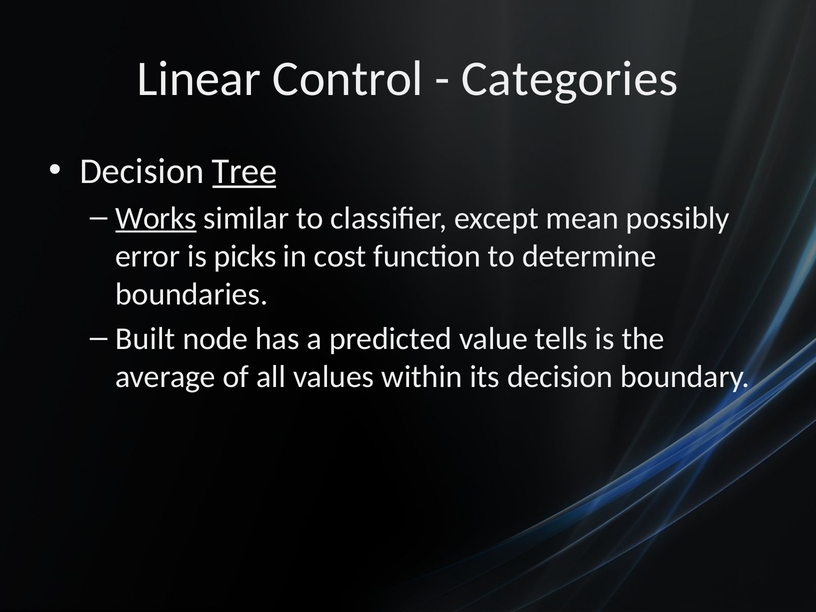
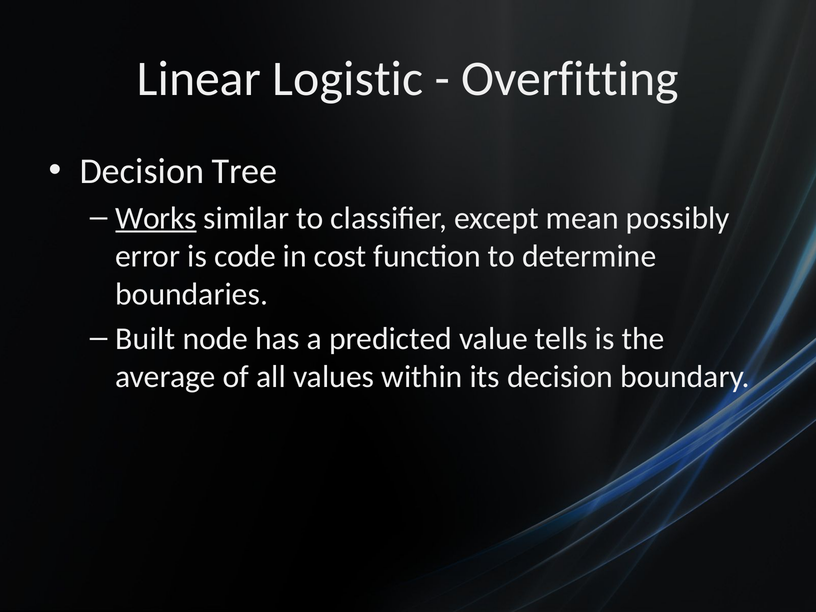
Control: Control -> Logistic (348, 79)
Categories: Categories -> Overfitting (570, 79)
Tree underline: present -> none (245, 171)
picks: picks -> code (245, 256)
